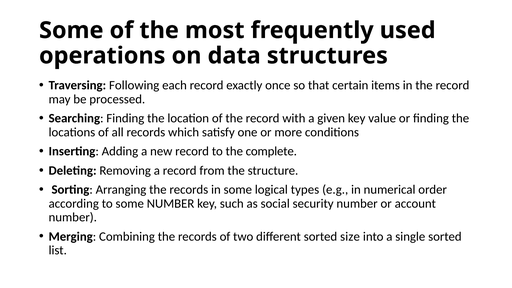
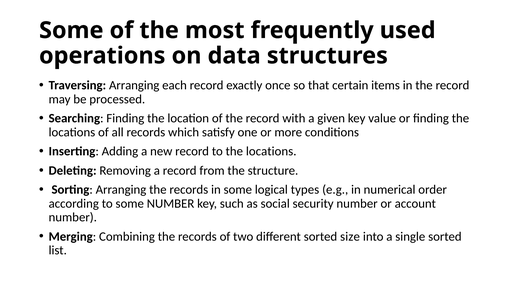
Traversing Following: Following -> Arranging (134, 85)
to the complete: complete -> locations (271, 151)
